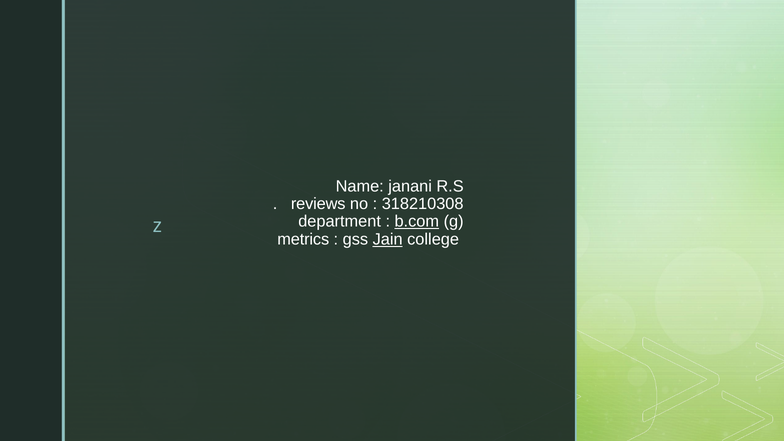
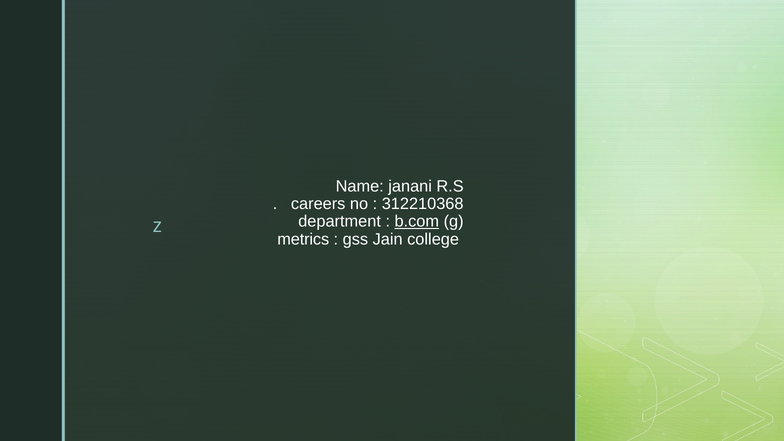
reviews: reviews -> careers (318, 204)
318210308: 318210308 -> 312210368 (423, 204)
Jain underline: present -> none (388, 239)
